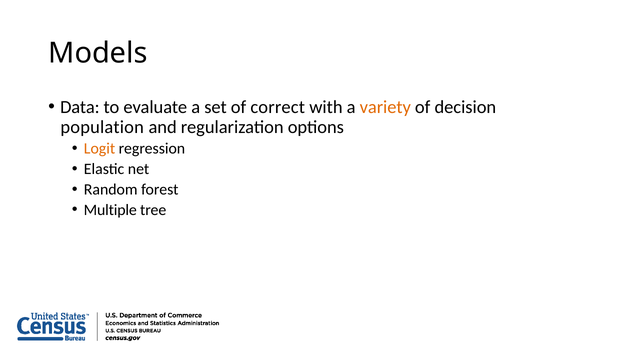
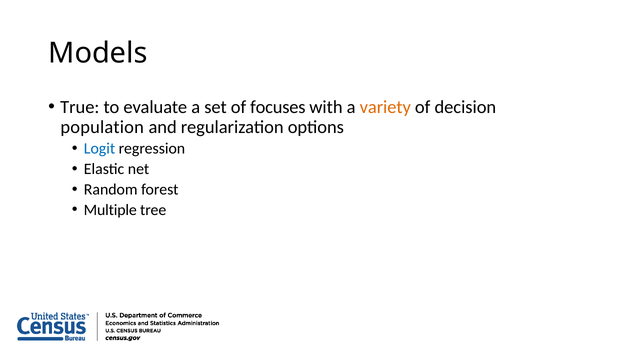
Data: Data -> True (80, 107)
correct: correct -> focuses (278, 107)
Logit colour: orange -> blue (100, 149)
